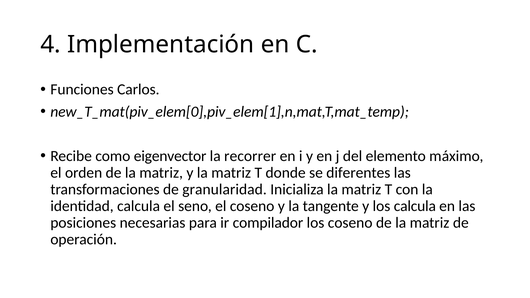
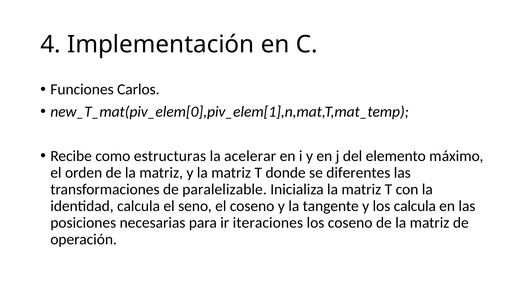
eigenvector: eigenvector -> estructuras (170, 156)
recorrer: recorrer -> acelerar (250, 156)
granularidad: granularidad -> paralelizable (225, 189)
compilador: compilador -> iteraciones (268, 223)
